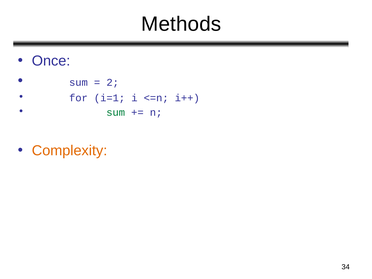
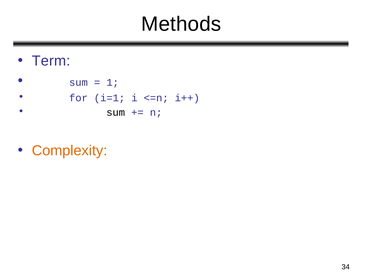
Once: Once -> Term (51, 61)
2: 2 -> 1 (113, 83)
sum colour: green -> black (116, 112)
